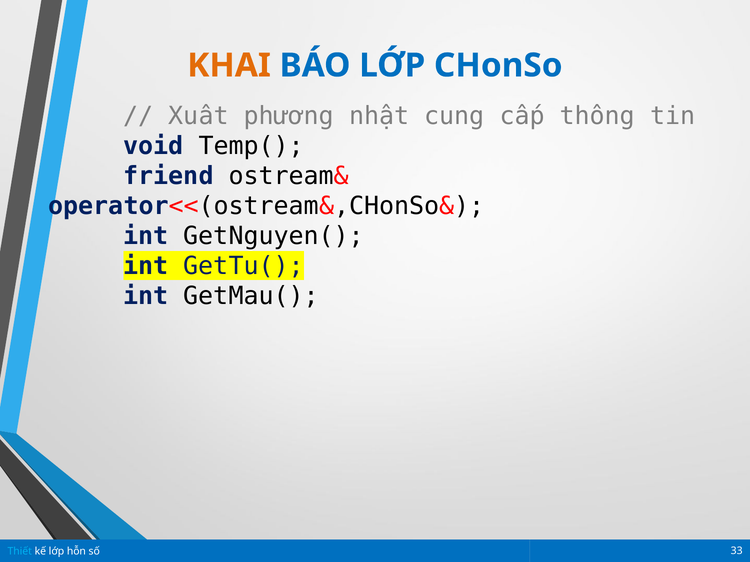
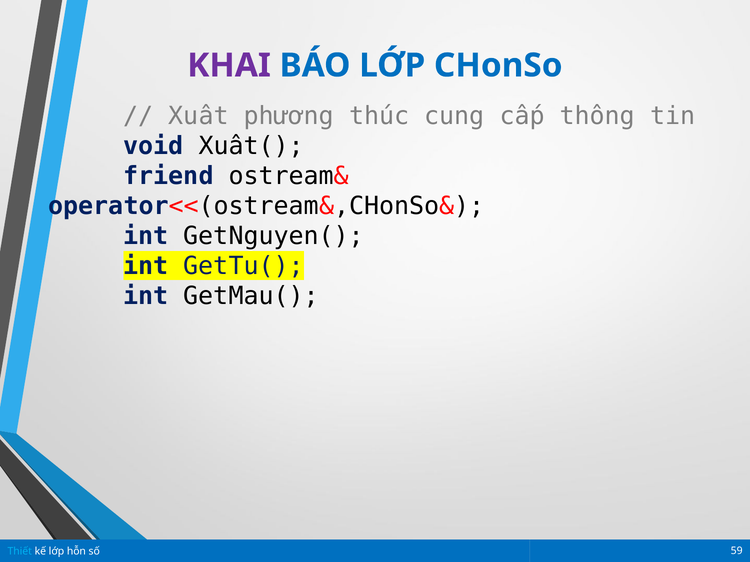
KHAI colour: orange -> purple (229, 65)
nhật: nhật -> thúc (379, 116)
Temp(: Temp( -> Xuất( (251, 146)
33: 33 -> 59 (737, 551)
